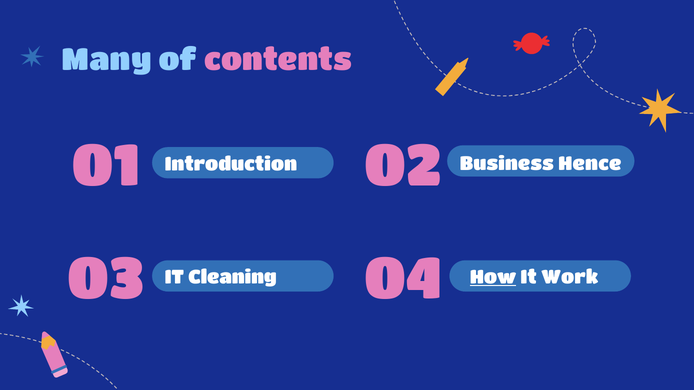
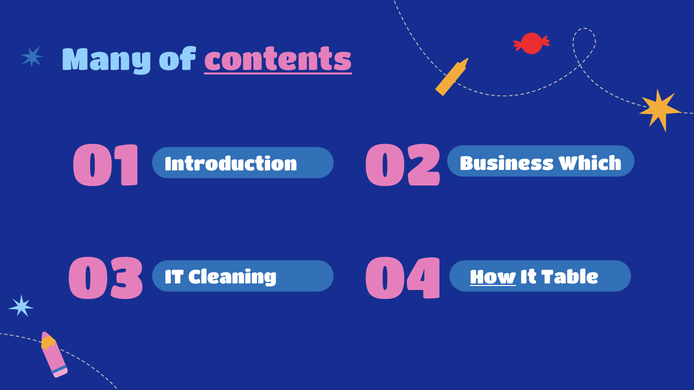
contents underline: none -> present (278, 60)
Hence: Hence -> Which (590, 164)
Work: Work -> Table (570, 278)
